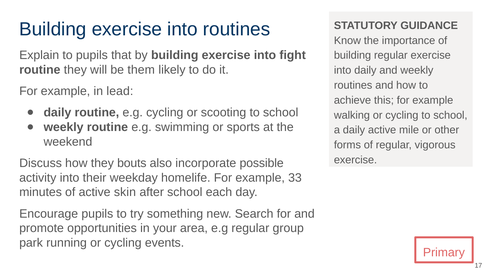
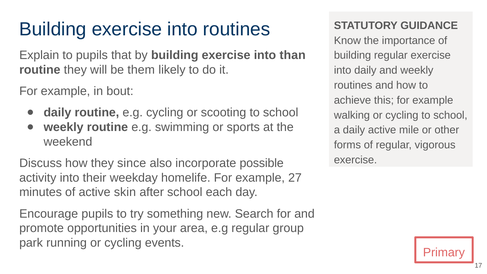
fight: fight -> than (293, 55)
lead: lead -> bout (120, 91)
bouts: bouts -> since (132, 163)
33: 33 -> 27 (295, 178)
